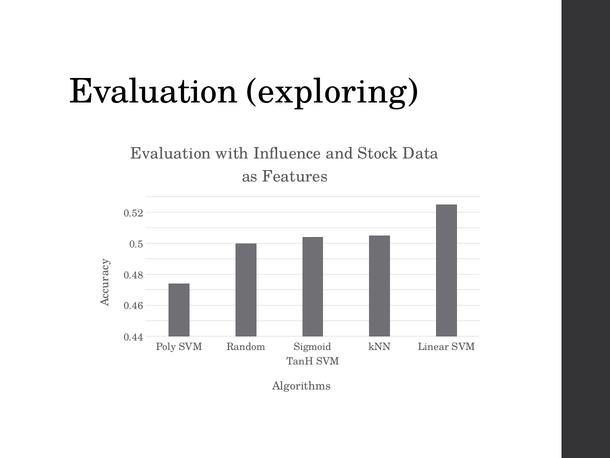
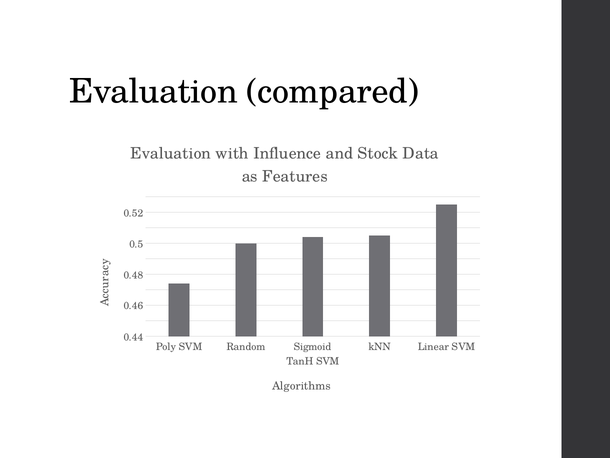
exploring: exploring -> compared (333, 91)
